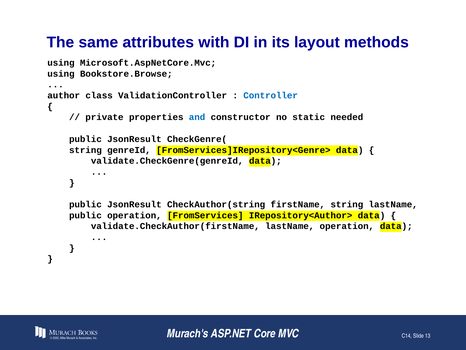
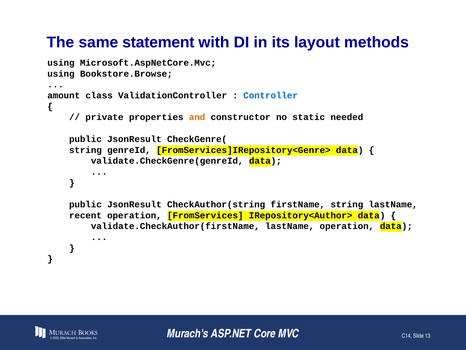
attributes: attributes -> statement (158, 42)
author: author -> amount (64, 95)
and colour: blue -> orange (197, 117)
public: public -> recent (85, 215)
